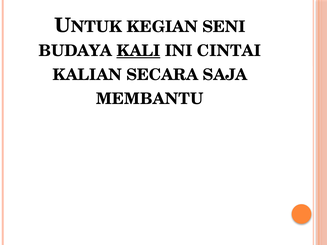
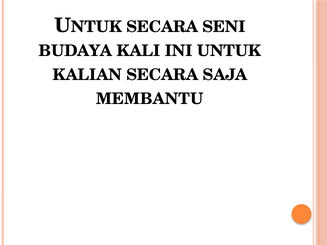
KEGIAN: KEGIAN -> SECARA (162, 27)
KALI underline: present -> none (138, 51)
CINTAI: CINTAI -> UNTUK (229, 51)
